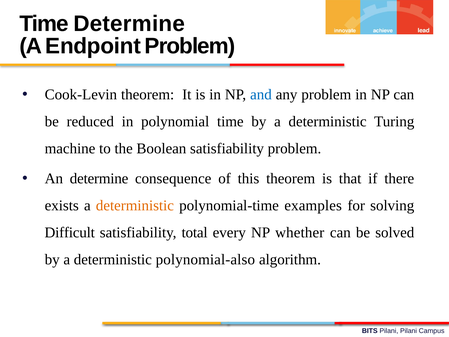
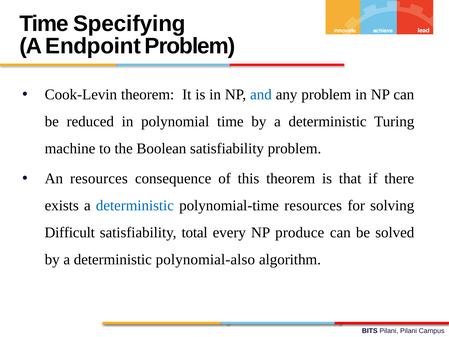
Time Determine: Determine -> Specifying (129, 24)
An determine: determine -> resources (99, 178)
deterministic colour: orange -> blue (135, 205)
polynomial-time examples: examples -> resources (313, 205)
whether: whether -> produce (300, 232)
